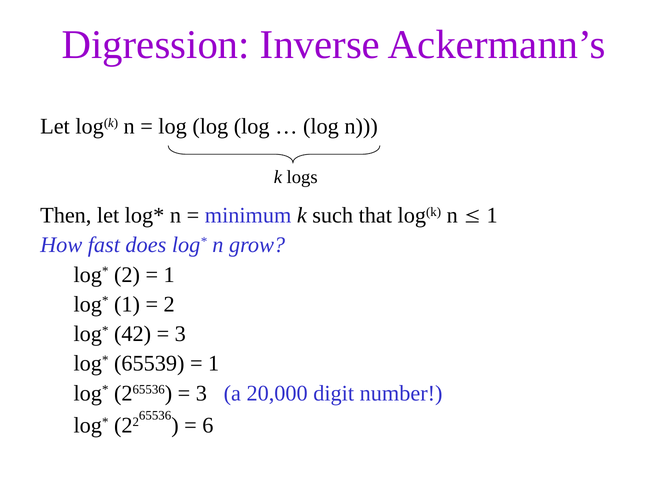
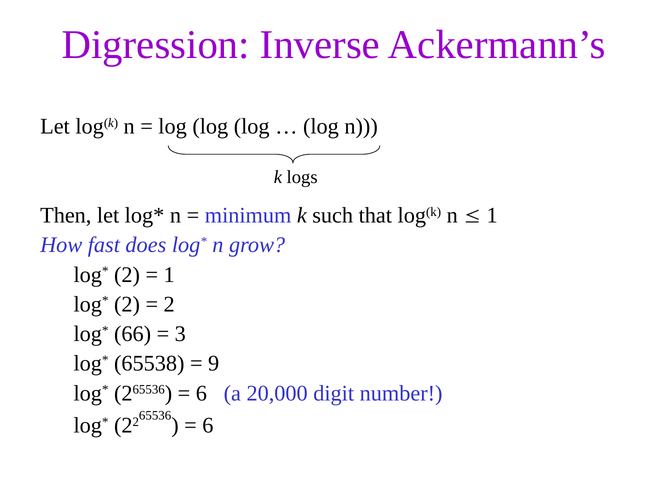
1: 1 -> 2 (127, 304)
42: 42 -> 66 (133, 334)
65539: 65539 -> 65538 (149, 364)
1: 1 -> 9 (214, 364)
3: 3 -> 6 (201, 393)
